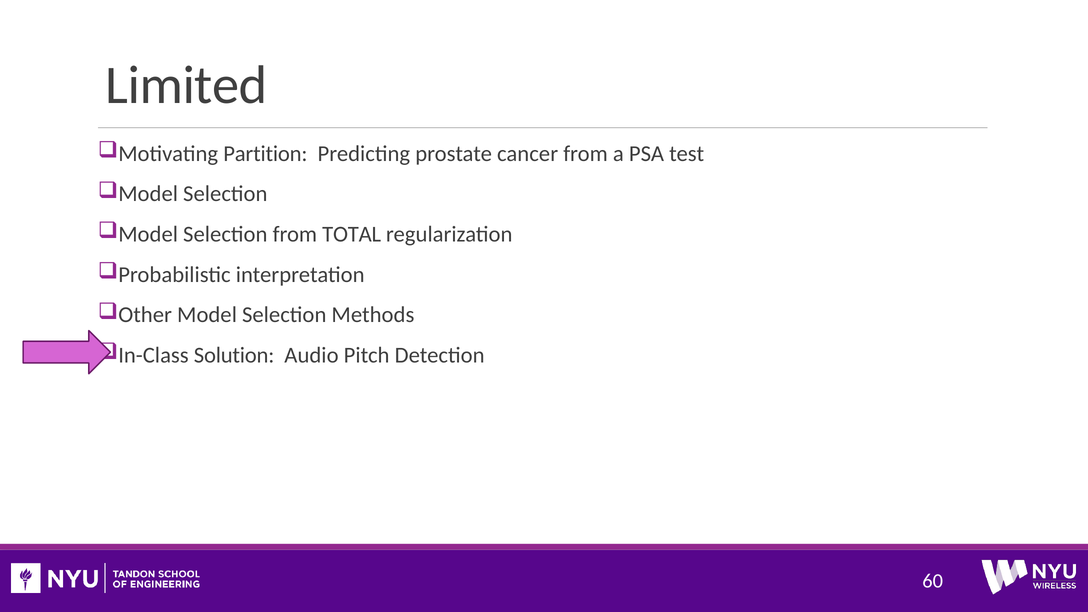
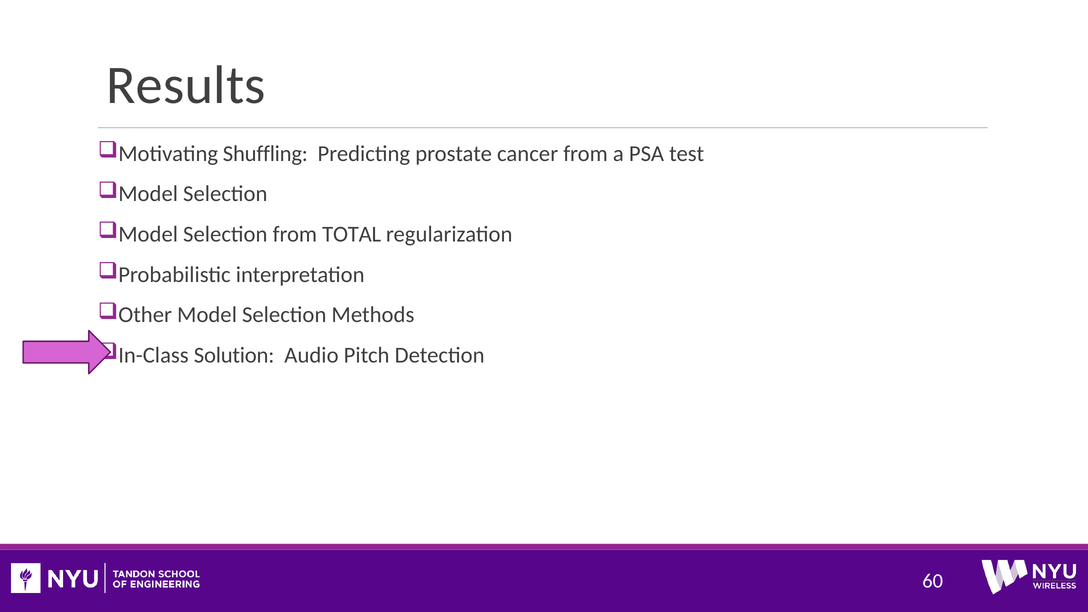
Limited: Limited -> Results (186, 85)
Partition: Partition -> Shuffling (265, 154)
